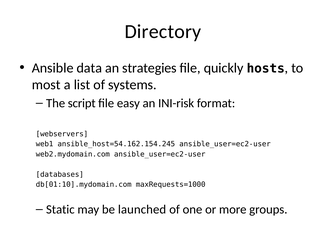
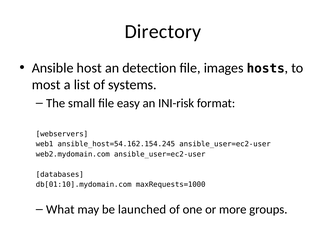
data: data -> host (89, 68)
strategies: strategies -> detection (149, 68)
quickly: quickly -> images (224, 68)
script: script -> small (82, 103)
Static: Static -> What (60, 210)
